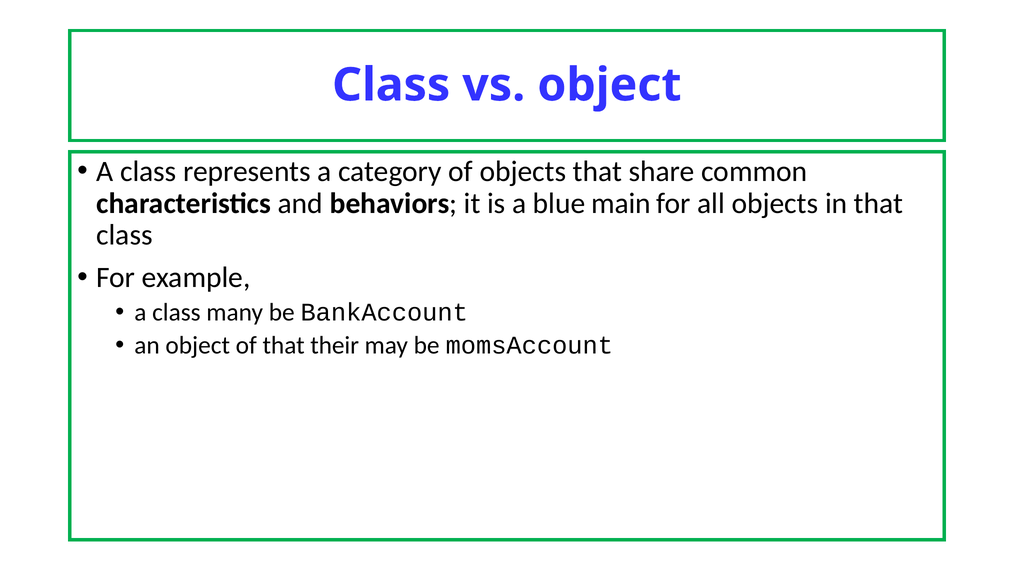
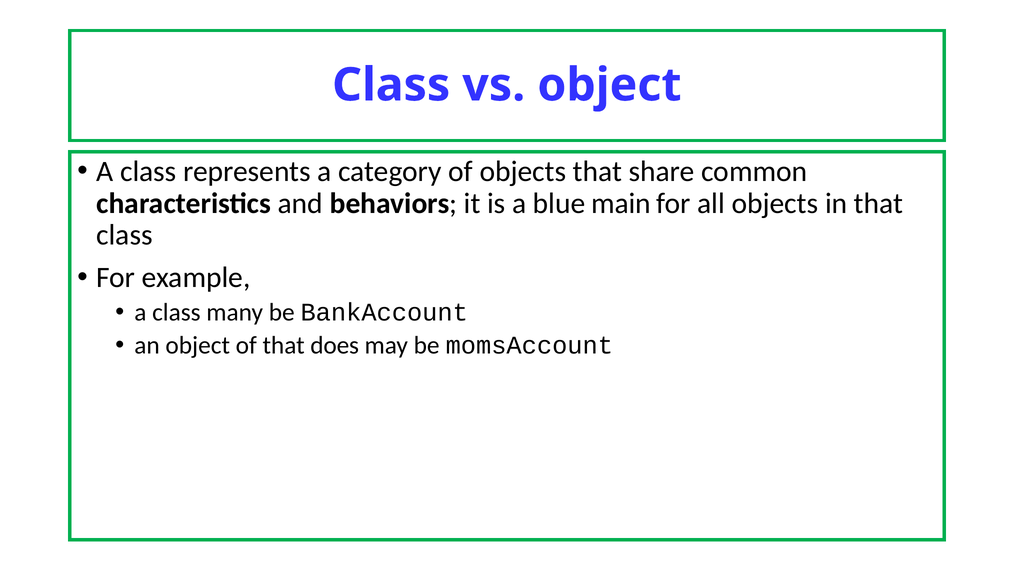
their: their -> does (335, 345)
